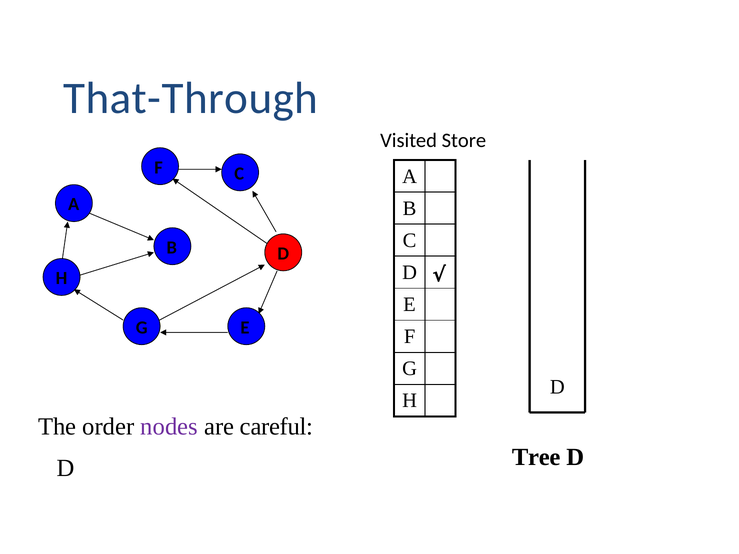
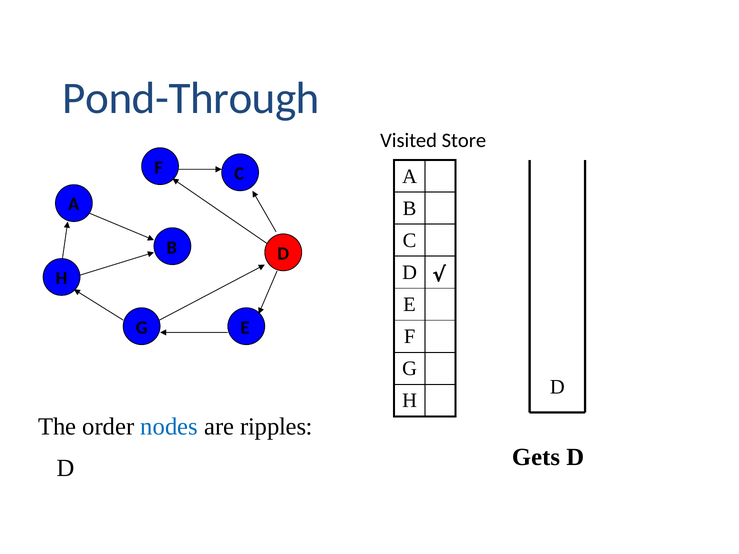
That-Through: That-Through -> Pond-Through (191, 99)
nodes colour: purple -> blue (169, 427)
careful: careful -> ripples (277, 427)
Tree: Tree -> Gets (536, 457)
